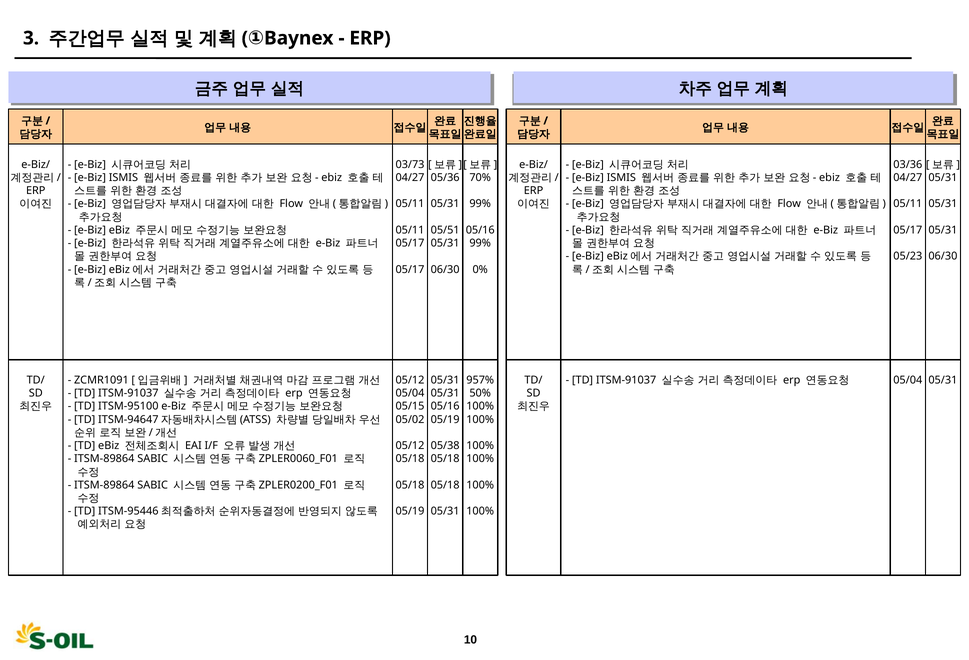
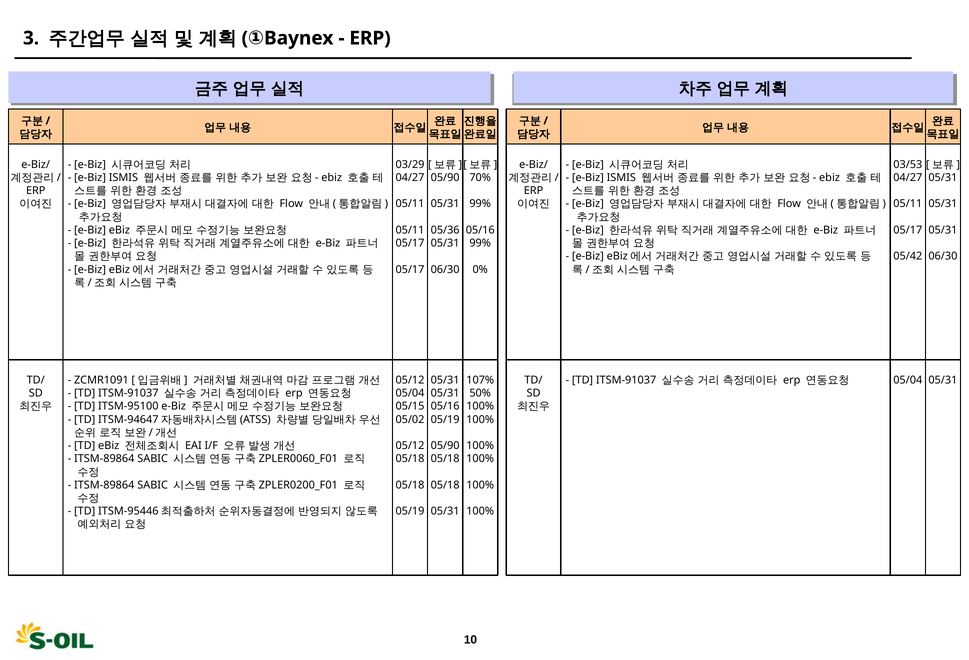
03/73: 03/73 -> 03/29 (410, 165)
03/36: 03/36 -> 03/53 (908, 165)
05/36: 05/36 -> 05/90 (445, 178)
05/51: 05/51 -> 05/36 (445, 230)
05/23: 05/23 -> 05/42 (908, 256)
957%: 957% -> 107% (480, 380)
05/38: 05/38 -> 05/90 (445, 446)
